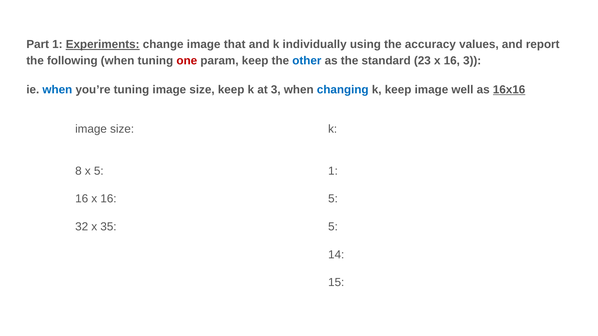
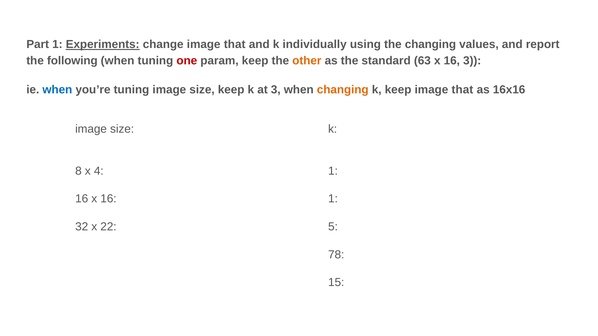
the accuracy: accuracy -> changing (430, 45)
other colour: blue -> orange (307, 61)
23: 23 -> 63 (422, 61)
changing colour: blue -> orange (343, 90)
keep image well: well -> that (462, 90)
16x16 underline: present -> none (509, 90)
x 5: 5 -> 4 (99, 171)
5: 5 -> 1 (333, 199)
35: 35 -> 22 (108, 227)
14: 14 -> 78 (336, 255)
